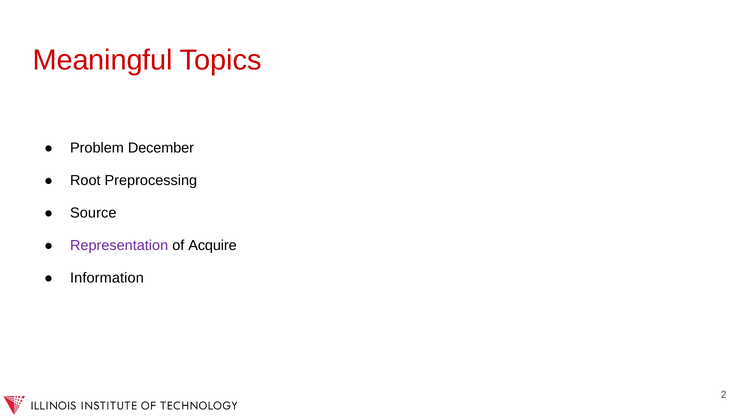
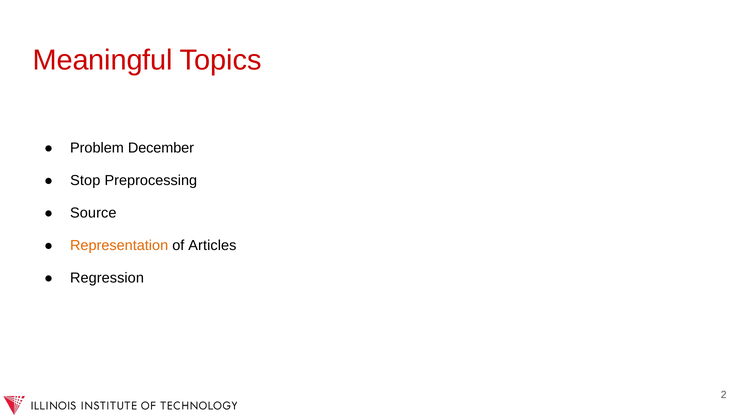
Root: Root -> Stop (85, 181)
Representation colour: purple -> orange (119, 246)
Acquire: Acquire -> Articles (212, 246)
Information: Information -> Regression (107, 278)
